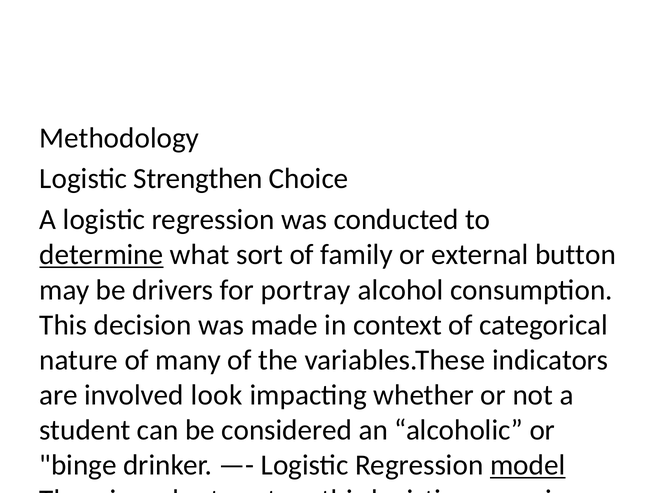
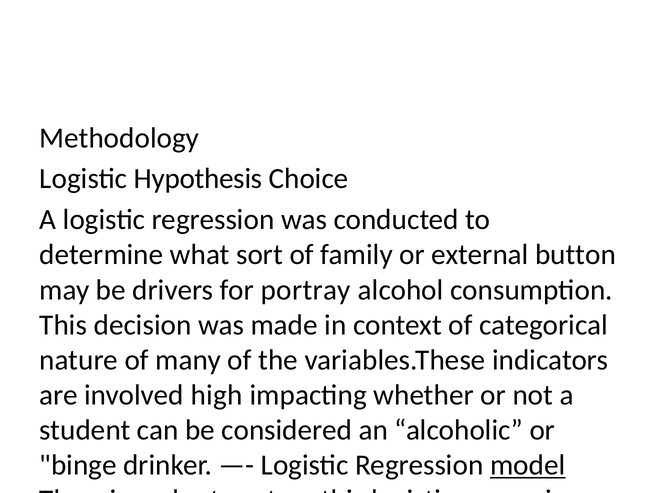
Strengthen: Strengthen -> Hypothesis (198, 179)
determine underline: present -> none (101, 255)
look: look -> high (217, 395)
